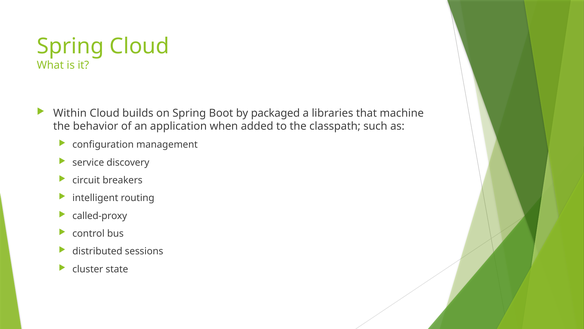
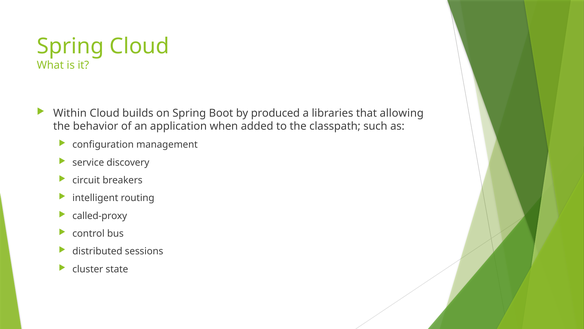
packaged: packaged -> produced (275, 113)
machine: machine -> allowing (402, 113)
